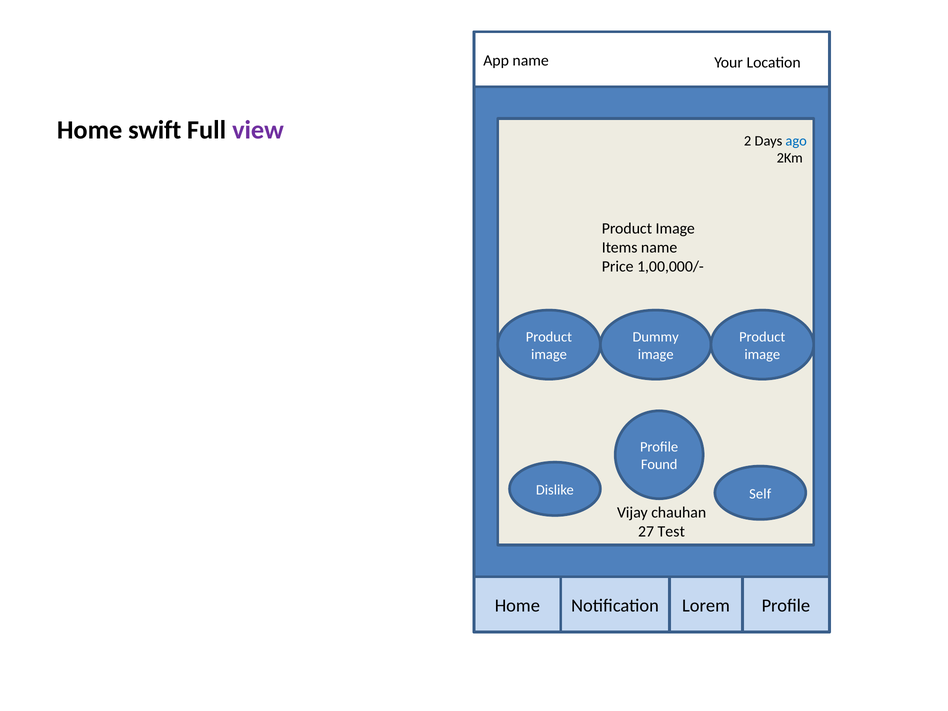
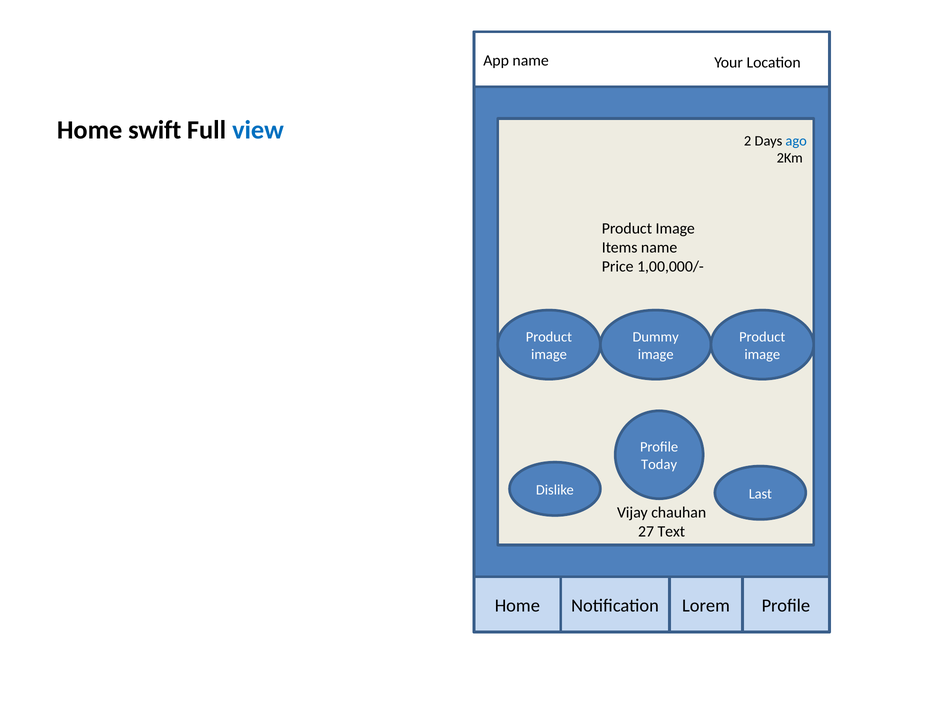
view colour: purple -> blue (258, 130)
Found: Found -> Today (659, 464)
Self: Self -> Last (760, 494)
Test: Test -> Text (671, 531)
